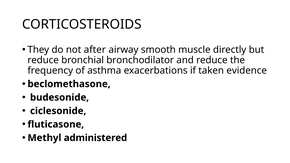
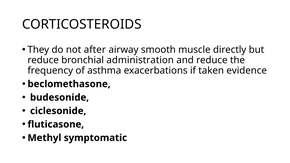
bronchodilator: bronchodilator -> administration (140, 60)
administered: administered -> symptomatic (95, 138)
